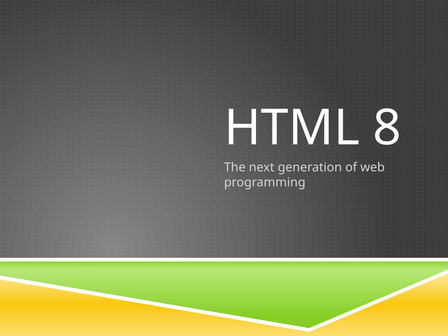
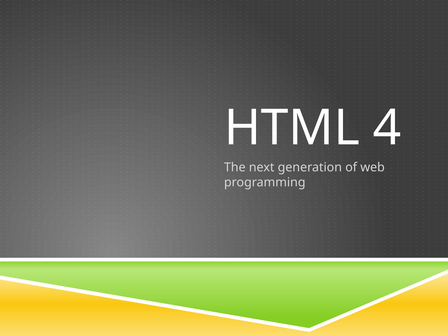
8: 8 -> 4 (387, 128)
